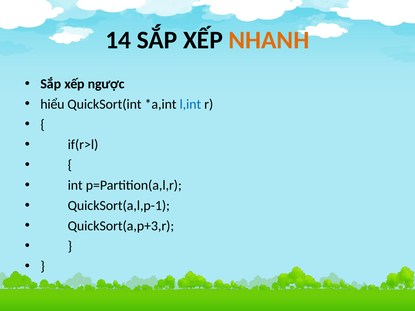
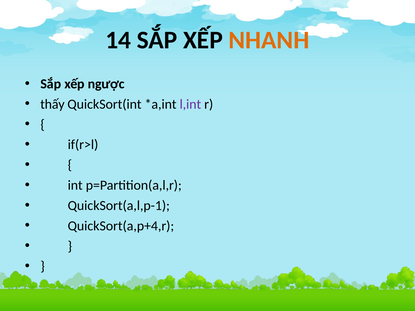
hiểu: hiểu -> thấy (52, 104)
l,int colour: blue -> purple (190, 104)
QuickSort(a,p+3,r: QuickSort(a,p+3,r -> QuickSort(a,p+4,r (121, 226)
